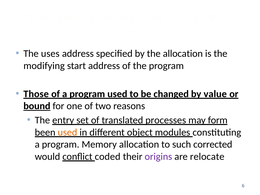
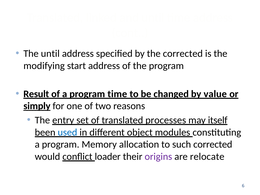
The uses: uses -> until (50, 54)
the allocation: allocation -> corrected (183, 54)
Those: Those -> Result (36, 94)
program used: used -> time (117, 94)
bound: bound -> simply (37, 106)
form: form -> itself (218, 120)
used colour: orange -> blue (67, 132)
coded: coded -> loader (108, 157)
